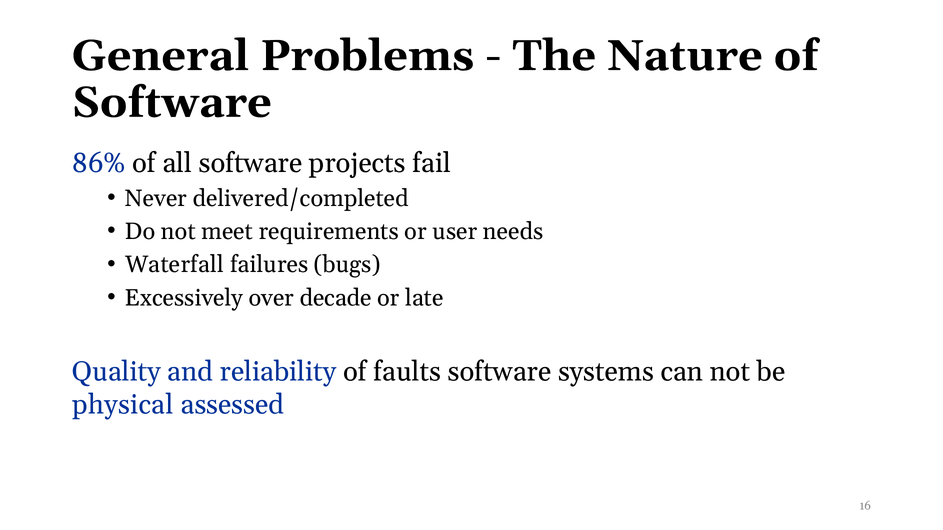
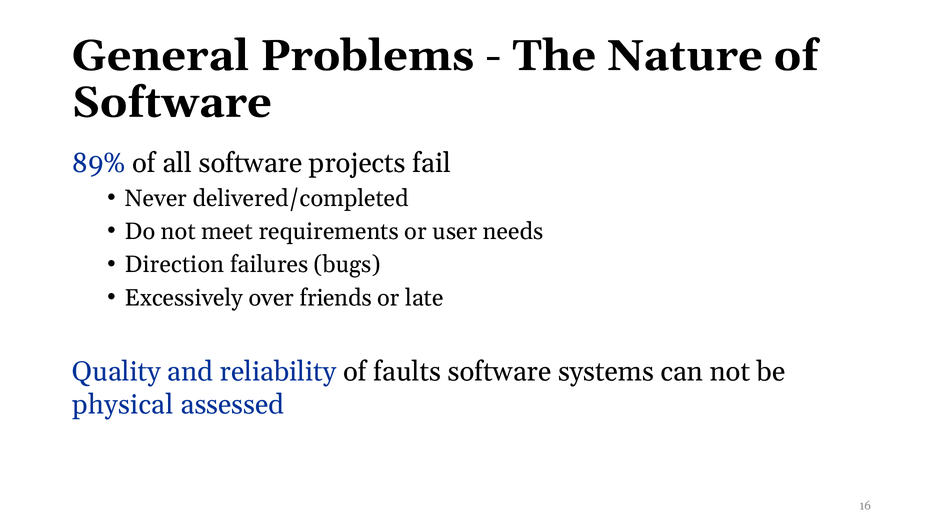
86%: 86% -> 89% (99, 163)
Waterfall: Waterfall -> Direction (175, 265)
decade: decade -> friends (336, 298)
